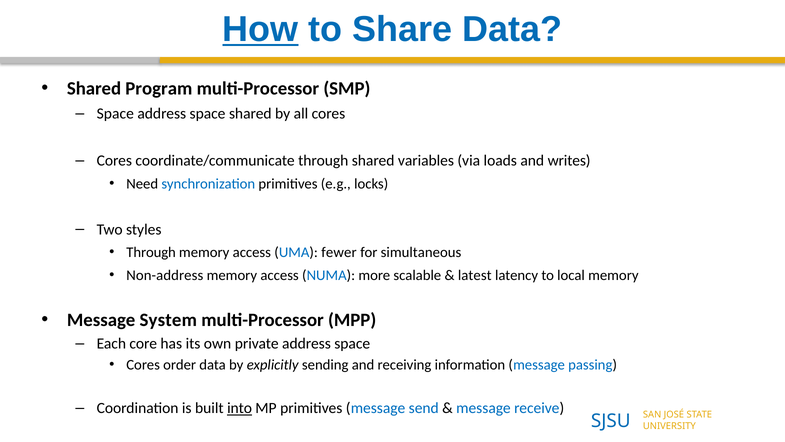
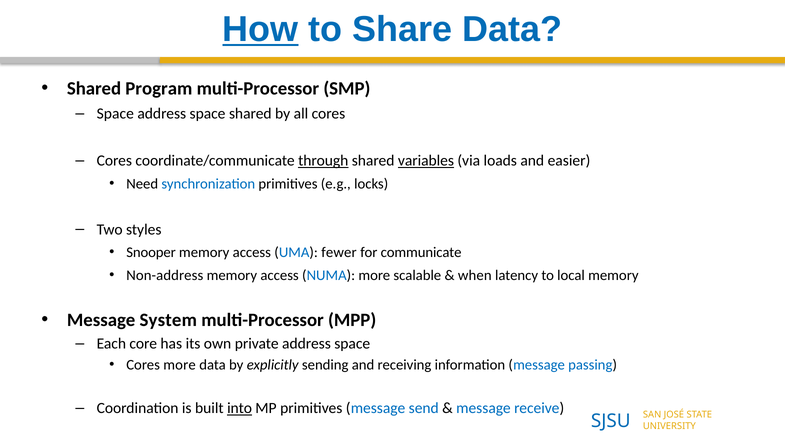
through underline: none -> present (323, 161)
variables underline: none -> present (426, 161)
writes: writes -> easier (569, 161)
Through: Through -> Snooper (151, 252)
simultaneous: simultaneous -> communicate (421, 252)
latest: latest -> when (475, 275)
Cores order: order -> more (180, 365)
